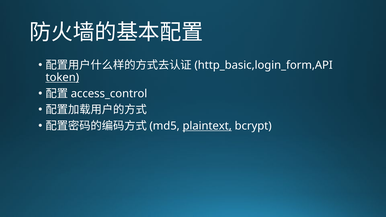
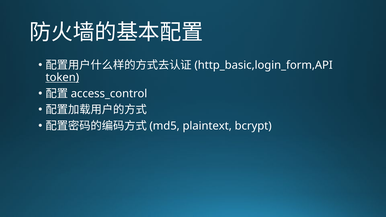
plaintext underline: present -> none (207, 126)
